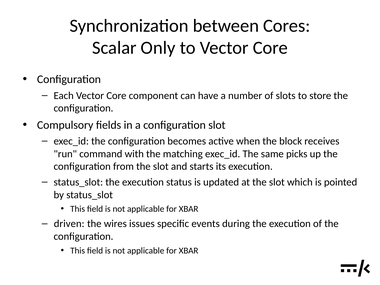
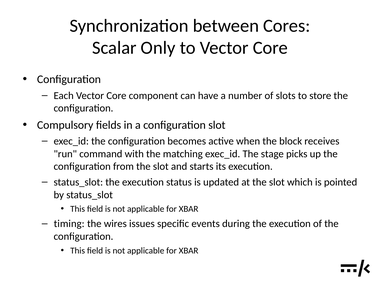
same: same -> stage (272, 154)
driven: driven -> timing (69, 224)
